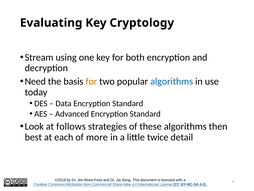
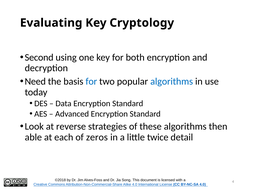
Stream: Stream -> Second (39, 57)
for colour: orange -> blue (91, 81)
follows: follows -> reverse (71, 126)
best: best -> able (33, 137)
more: more -> zeros (97, 137)
